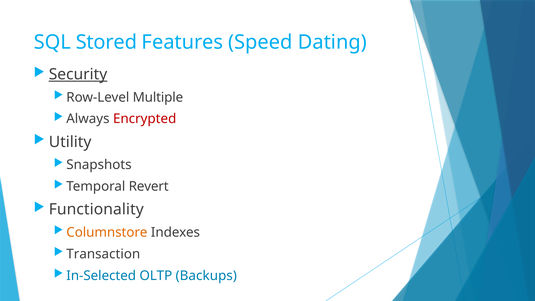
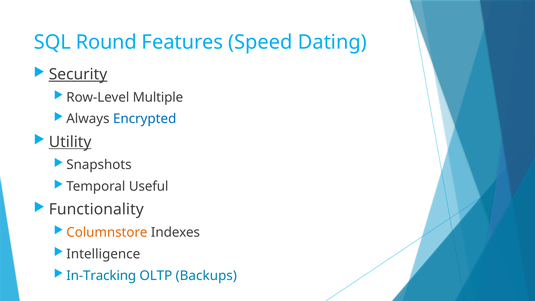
Stored: Stored -> Round (106, 42)
Encrypted colour: red -> blue (145, 119)
Utility underline: none -> present (70, 142)
Revert: Revert -> Useful (149, 186)
Transaction: Transaction -> Intelligence (103, 254)
In-Selected: In-Selected -> In-Tracking (101, 276)
